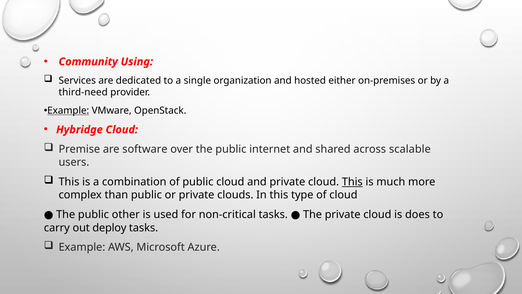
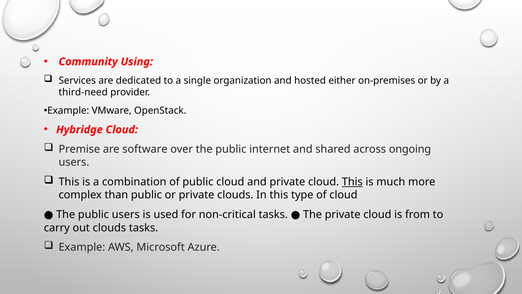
Example underline: present -> none (68, 111)
scalable: scalable -> ongoing (410, 149)
public other: other -> users (126, 214)
does: does -> from (418, 214)
out deploy: deploy -> clouds (109, 227)
